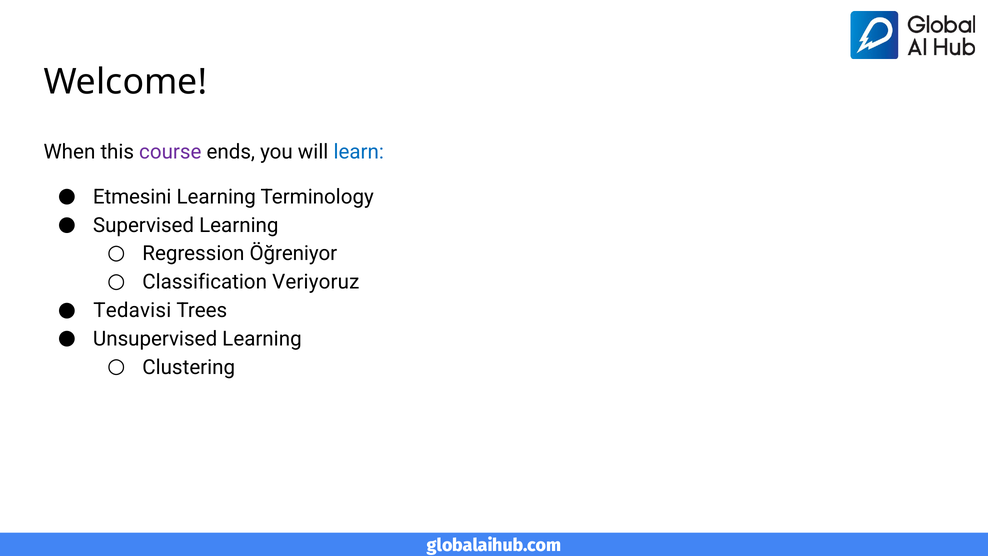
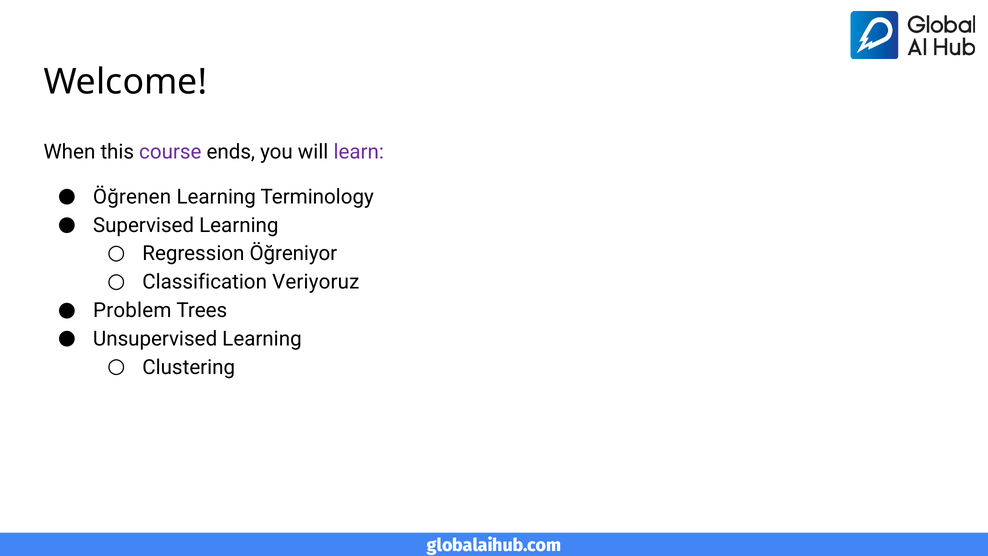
learn colour: blue -> purple (359, 152)
Etmesini: Etmesini -> Öğrenen (132, 197)
Tedavisi: Tedavisi -> Problem (132, 310)
